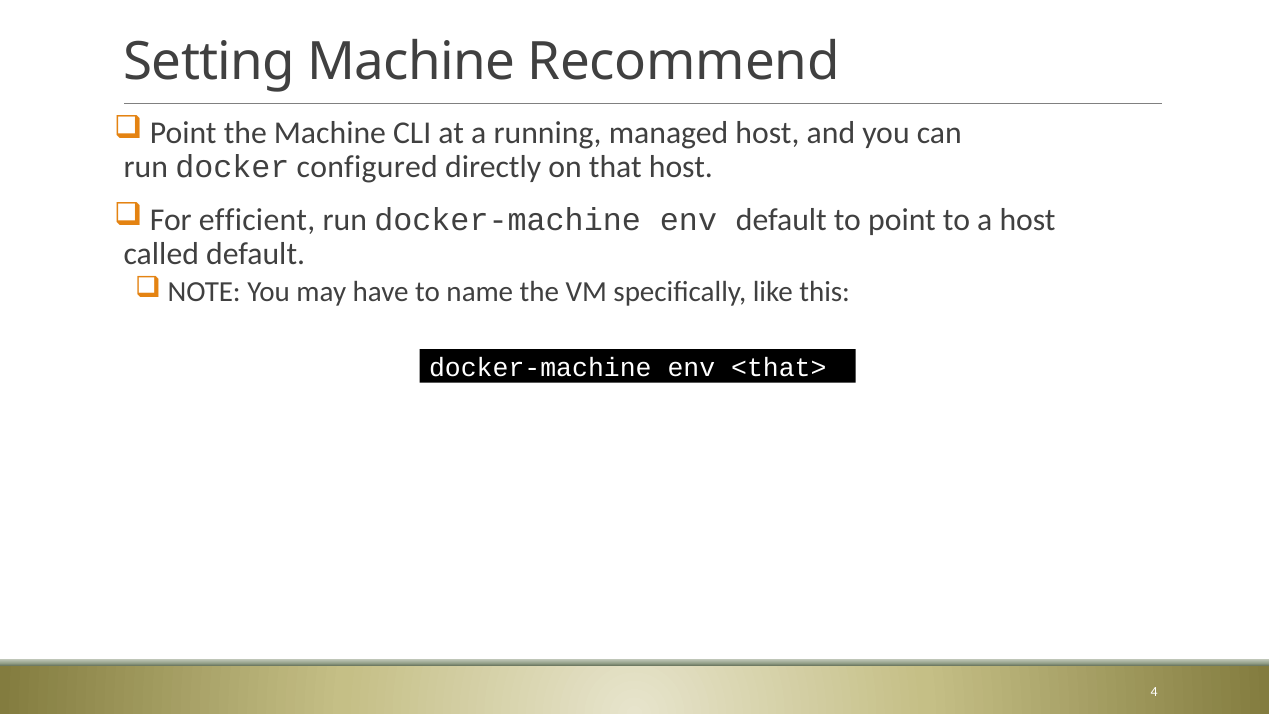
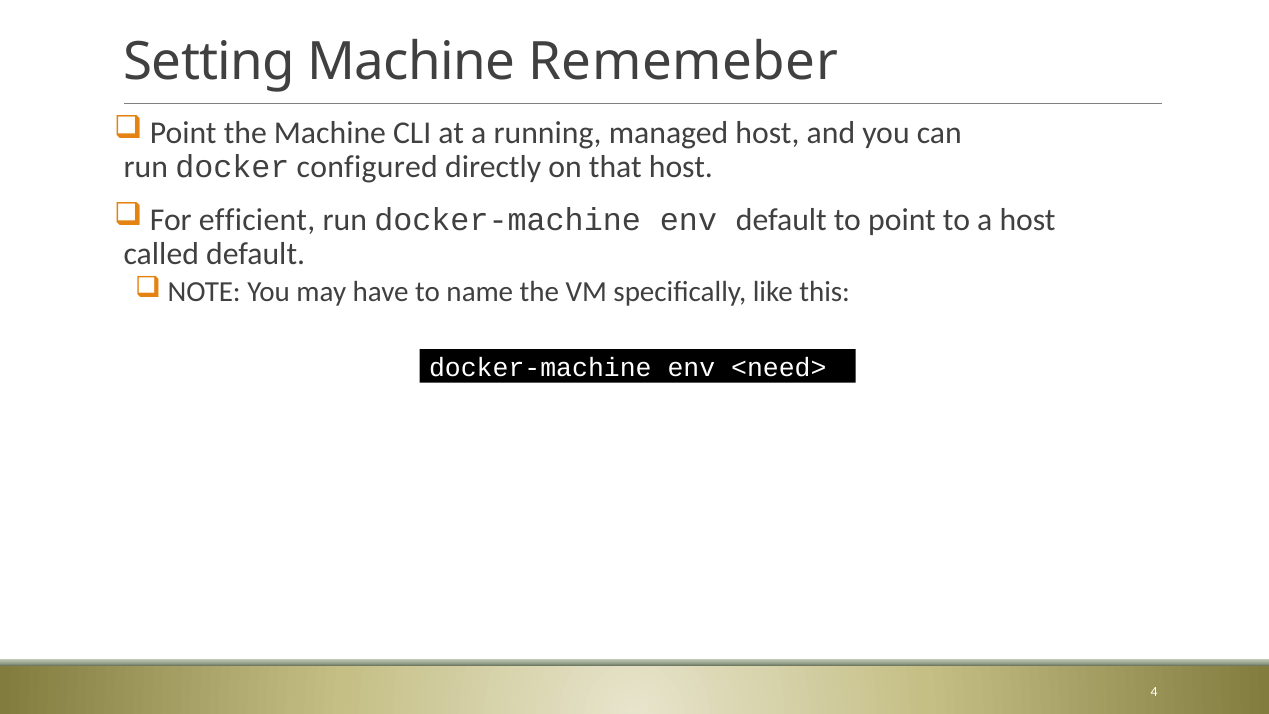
Recommend: Recommend -> Rememeber (683, 62)
<that>: <that> -> <need> (779, 368)
